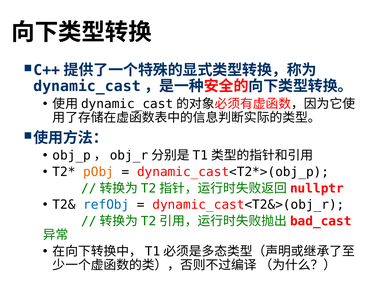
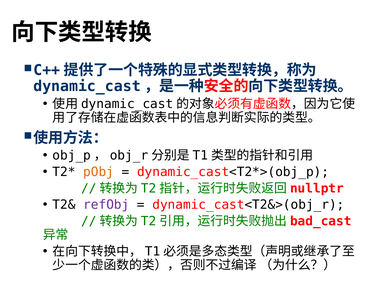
refObj colour: blue -> purple (106, 205)
